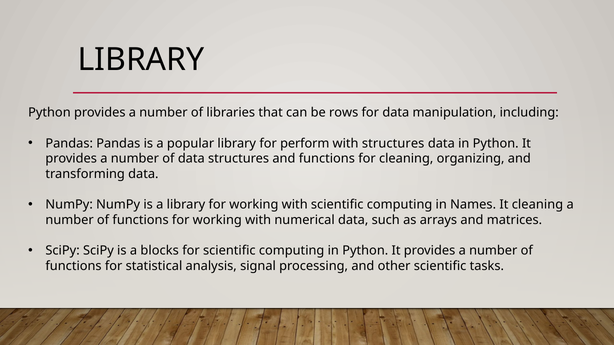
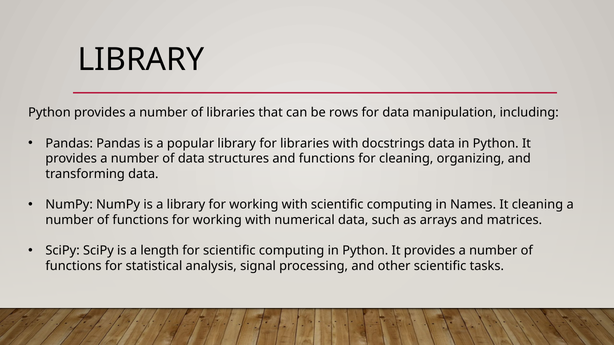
for perform: perform -> libraries (305, 143)
with structures: structures -> docstrings (393, 143)
blocks: blocks -> length (160, 251)
